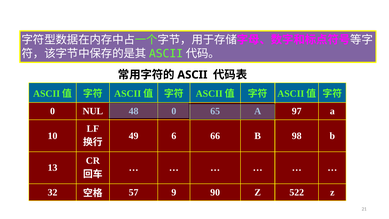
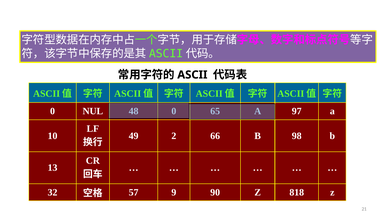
6: 6 -> 2 (174, 136)
522: 522 -> 818 (297, 192)
